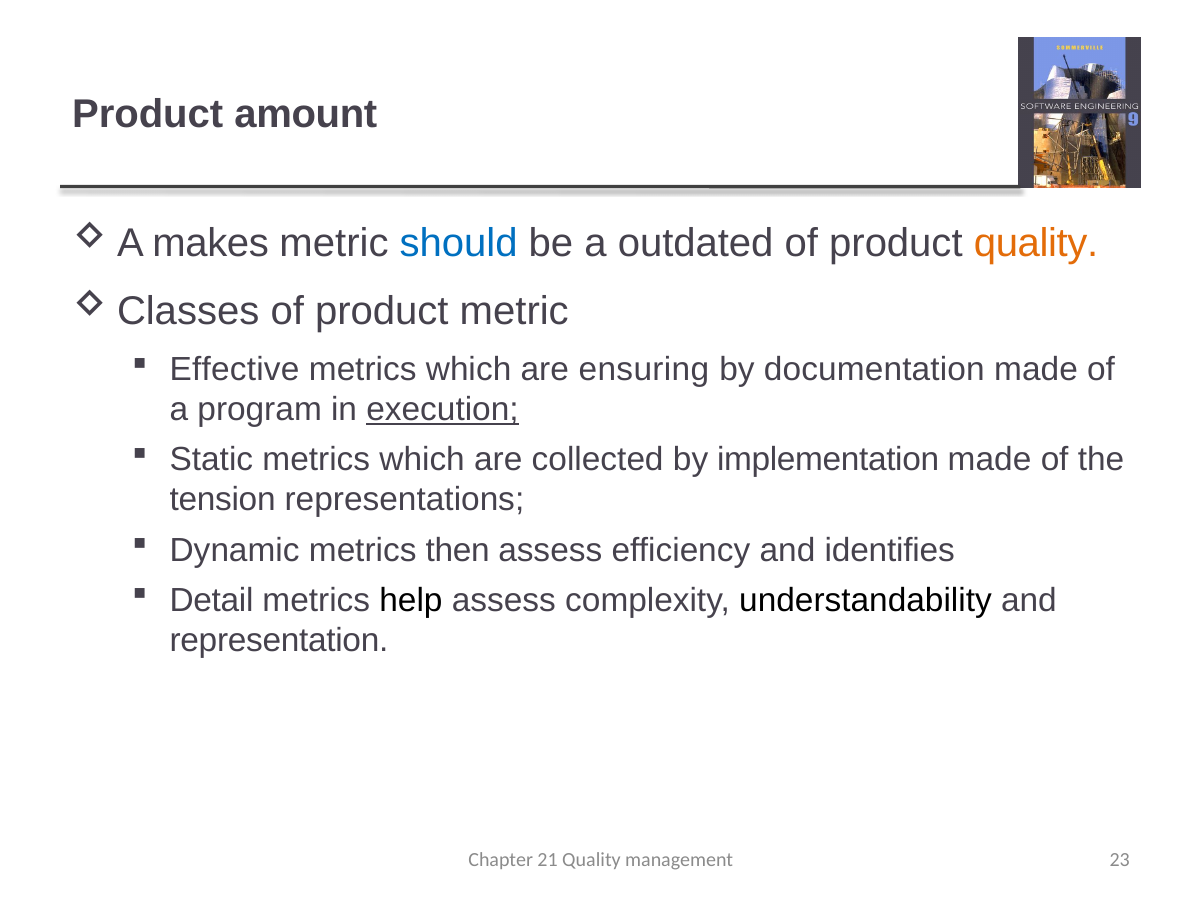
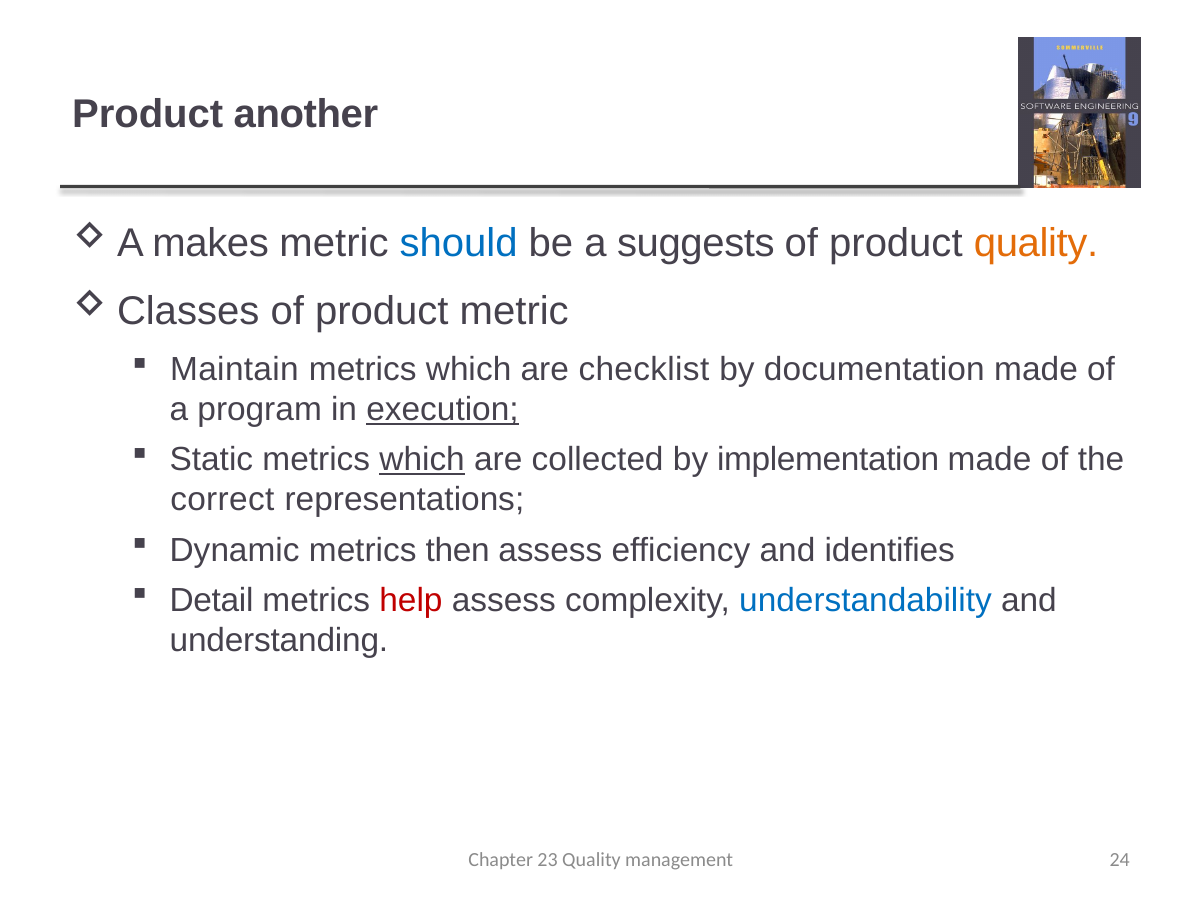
amount: amount -> another (306, 114)
outdated: outdated -> suggests (696, 243)
Effective: Effective -> Maintain (234, 370)
ensuring: ensuring -> checklist (644, 370)
which underline: none -> present (422, 460)
tension: tension -> correct (222, 500)
help colour: black -> red (411, 600)
understandability colour: black -> blue (865, 600)
representation: representation -> understanding (279, 641)
21: 21 -> 23 (548, 861)
23: 23 -> 24 (1120, 861)
